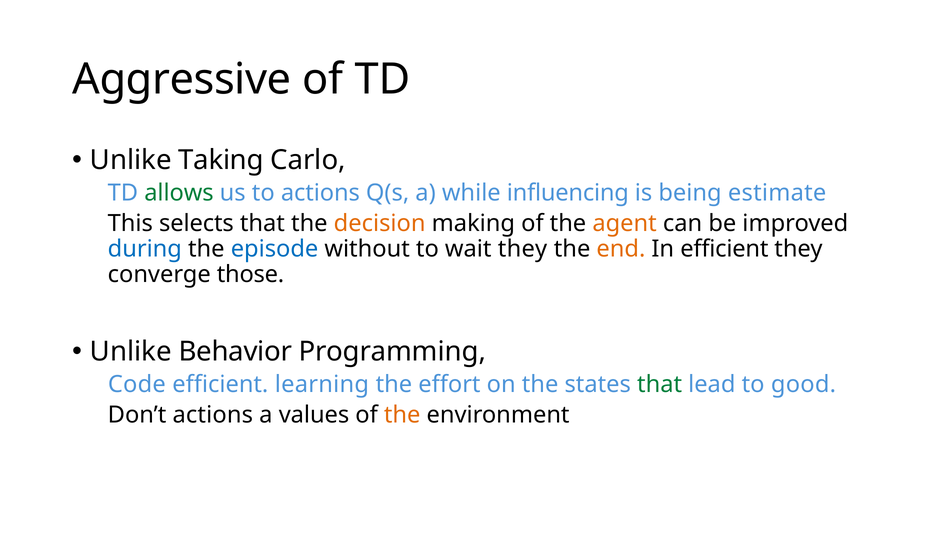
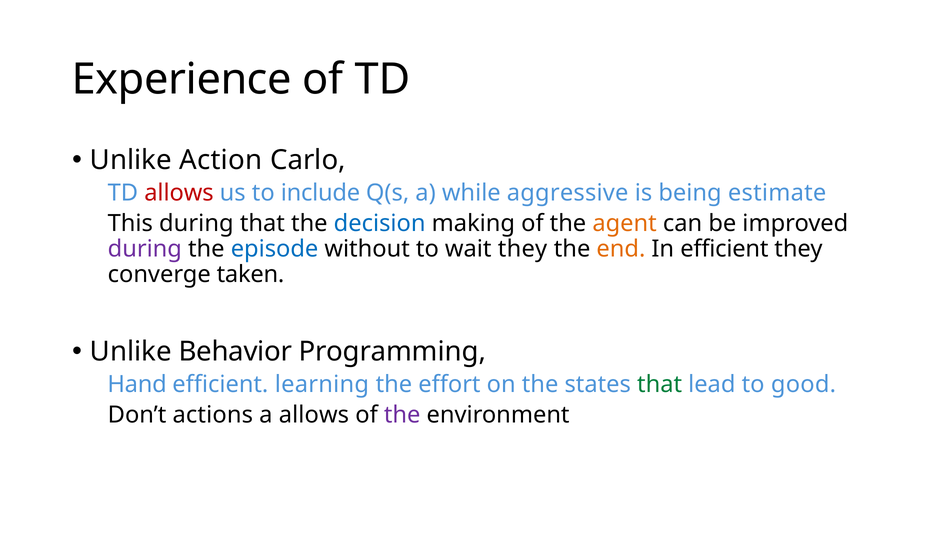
Aggressive: Aggressive -> Experience (182, 80)
Taking: Taking -> Action (221, 160)
allows colour: green -> red (179, 193)
to actions: actions -> include (320, 193)
influencing: influencing -> aggressive (568, 193)
This selects: selects -> during (196, 223)
decision colour: orange -> blue (380, 223)
during colour: blue -> purple (145, 249)
those: those -> taken (251, 274)
Code: Code -> Hand (137, 384)
a values: values -> allows (314, 415)
the colour: orange -> purple (402, 415)
